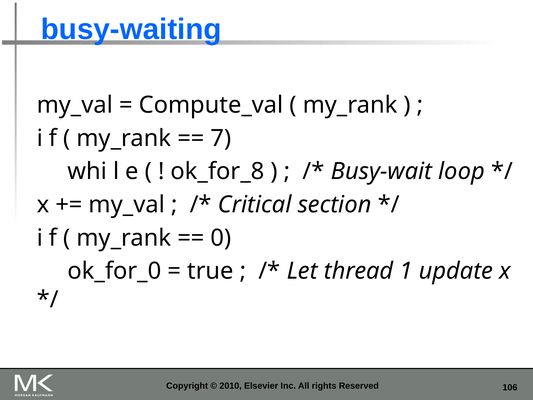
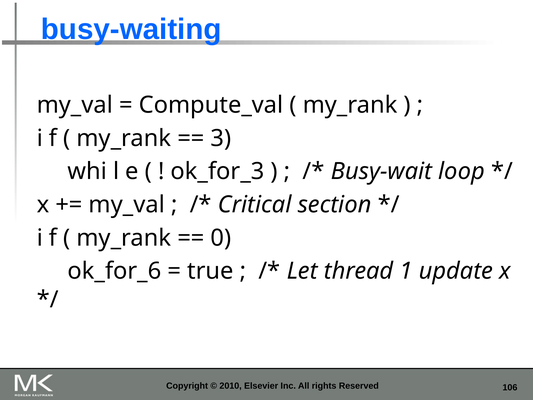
7: 7 -> 3 (221, 138)
ok_for_8: ok_for_8 -> ok_for_3 (218, 171)
ok_for_0: ok_for_0 -> ok_for_6 (114, 271)
